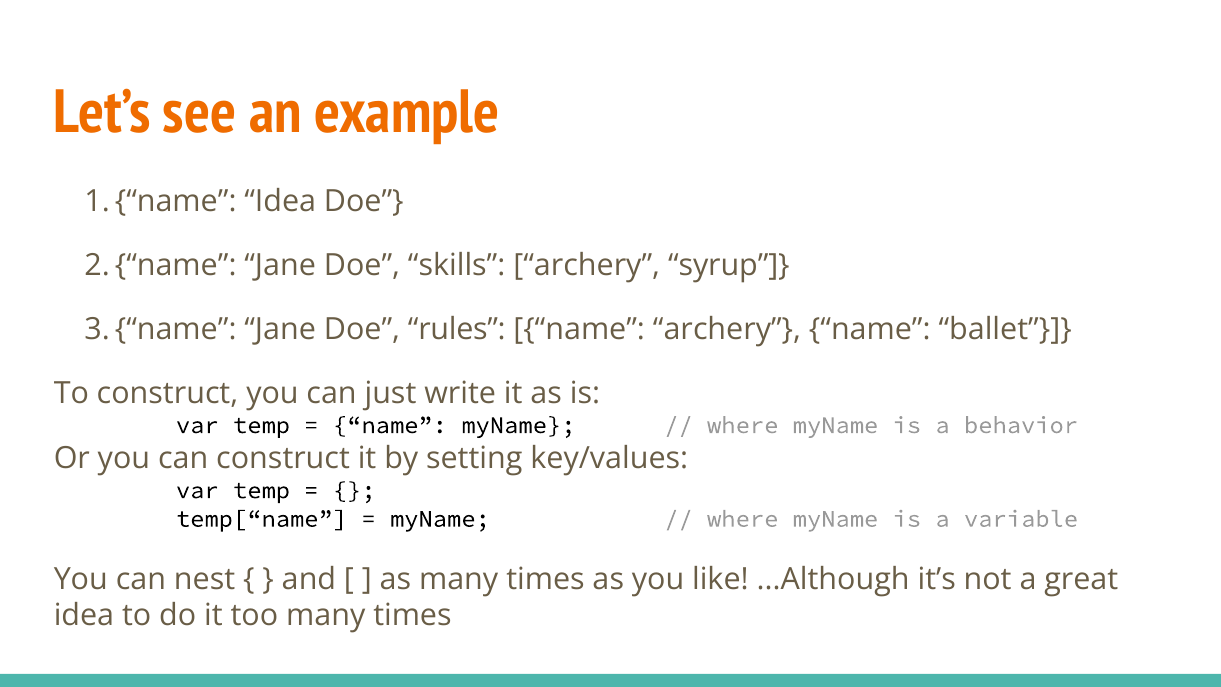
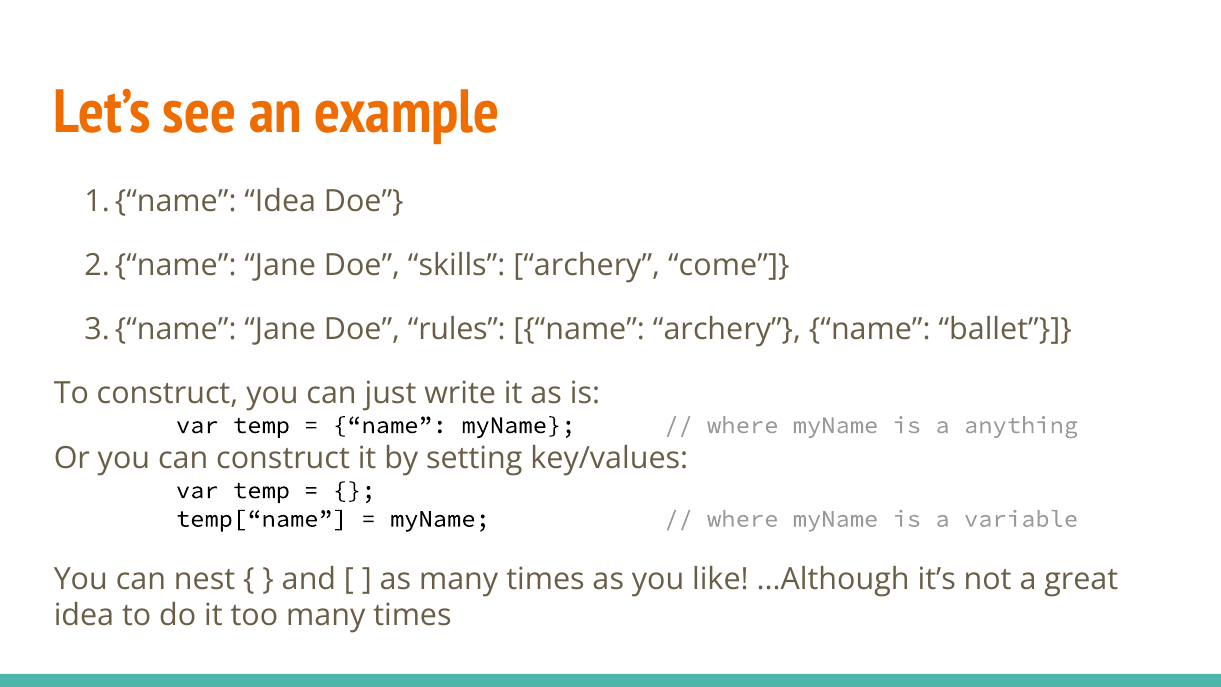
syrup: syrup -> come (729, 266)
behavior: behavior -> anything (1021, 425)
